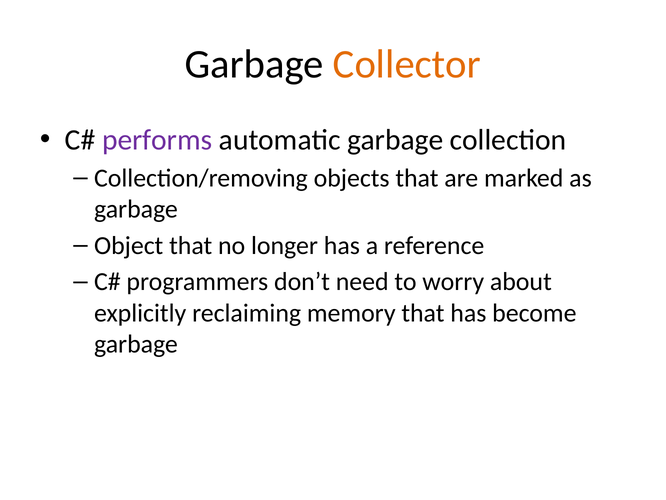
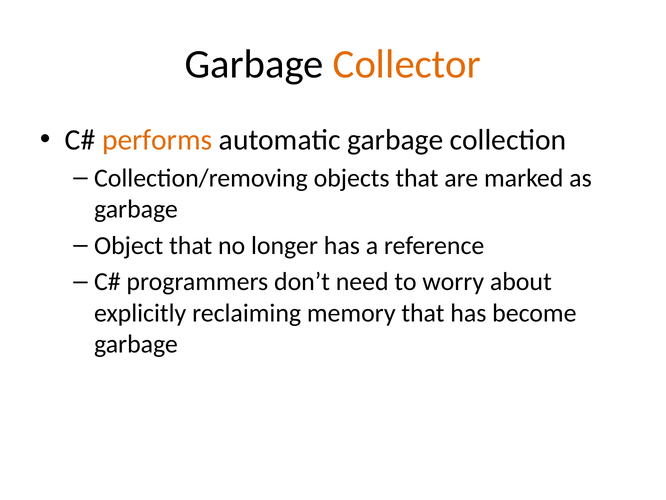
performs colour: purple -> orange (157, 140)
